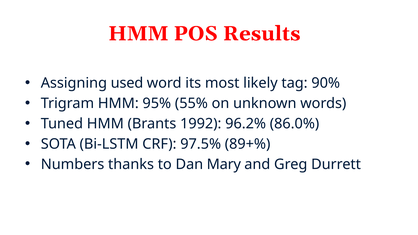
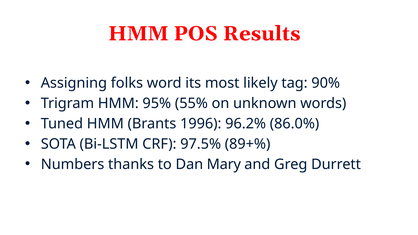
used: used -> folks (127, 83)
1992: 1992 -> 1996 (201, 124)
